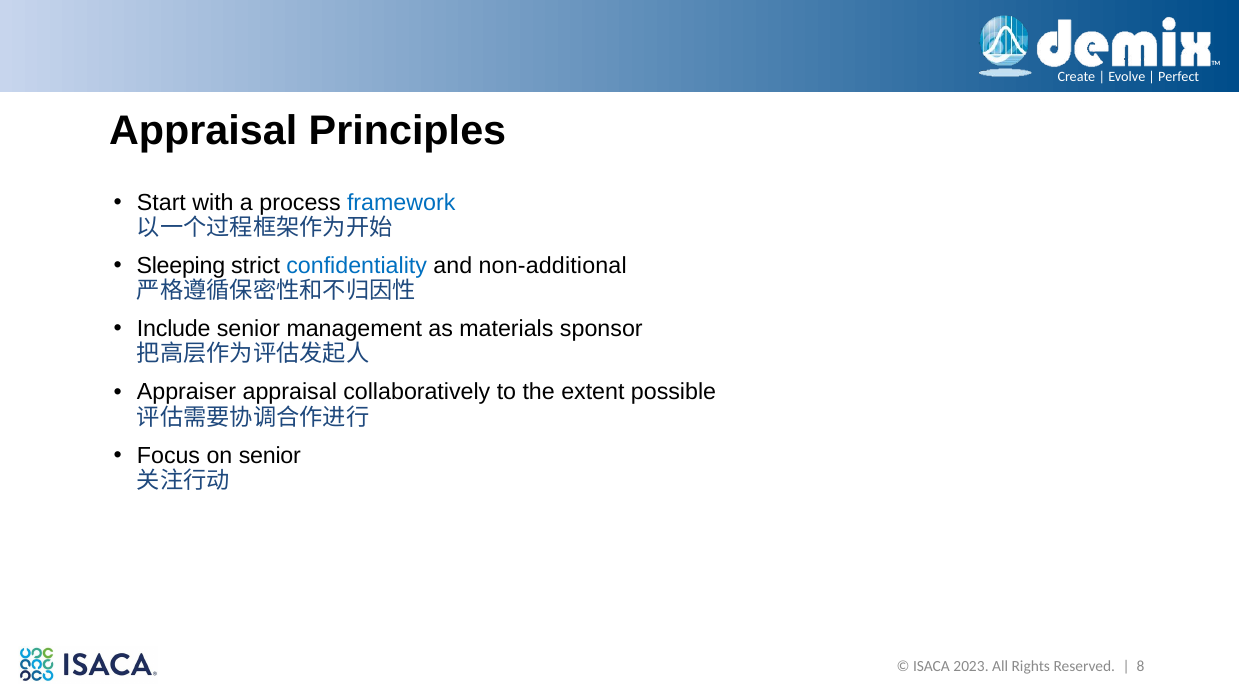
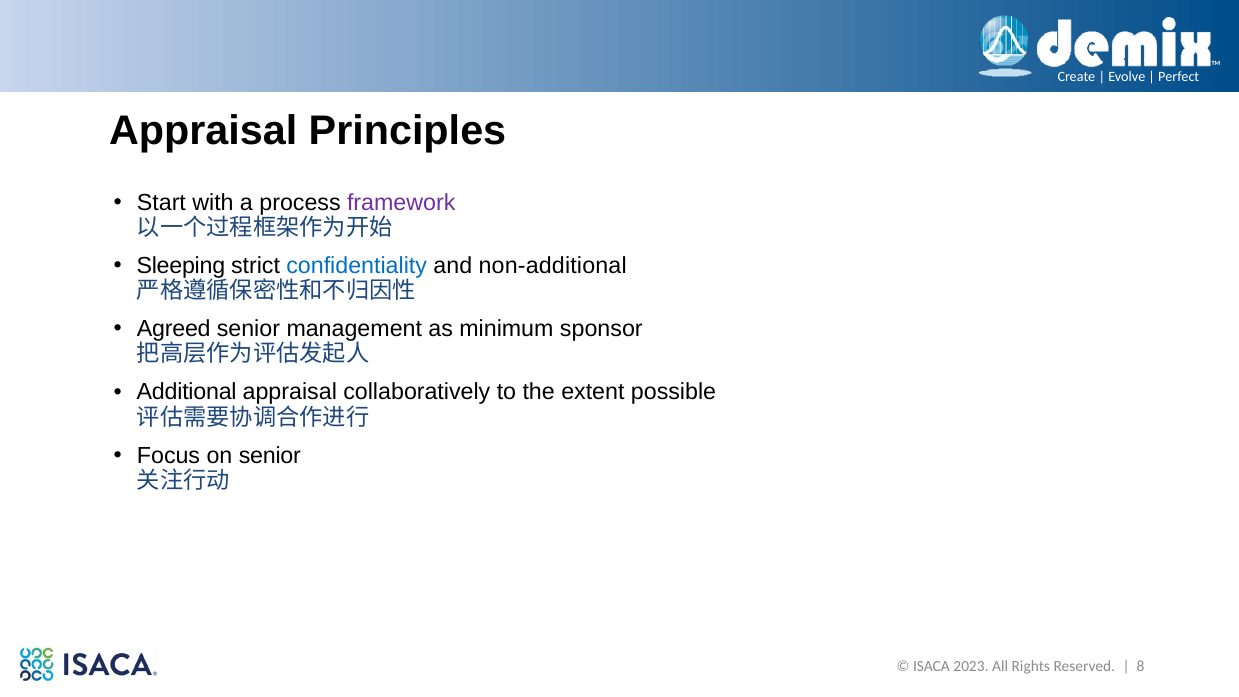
framework colour: blue -> purple (401, 203)
Include: Include -> Agreed (174, 329)
materials: materials -> minimum (506, 329)
Appraiser: Appraiser -> Additional (187, 392)
